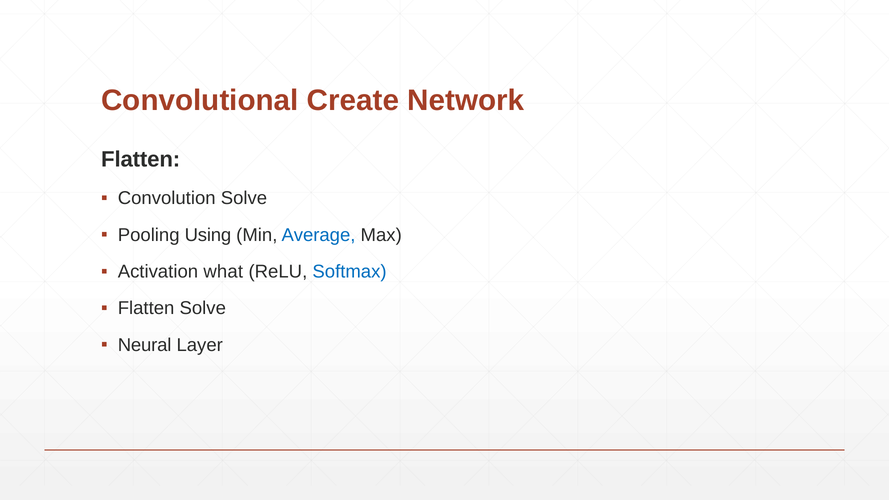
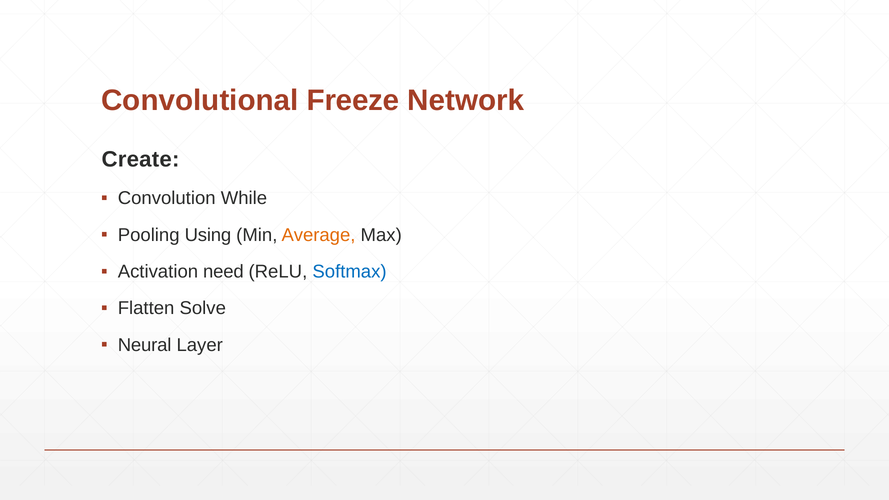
Create: Create -> Freeze (353, 100)
Flatten: Flatten -> Create (140, 160)
Convolution Solve: Solve -> While (244, 198)
Average colour: blue -> orange (318, 235)
what: what -> need (223, 272)
